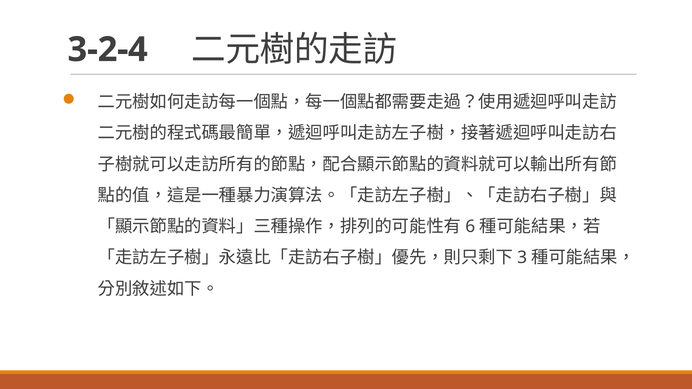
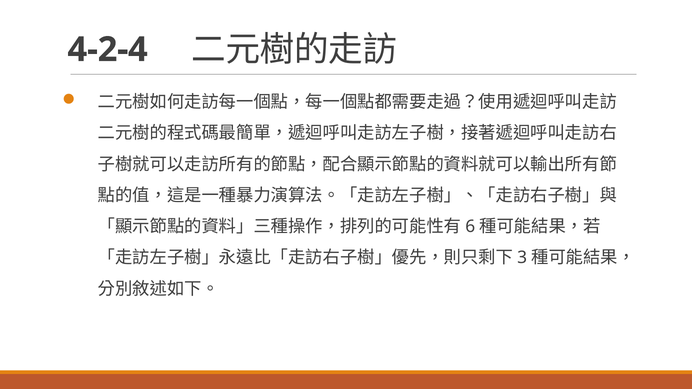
3-2-4: 3-2-4 -> 4-2-4 (108, 50)
